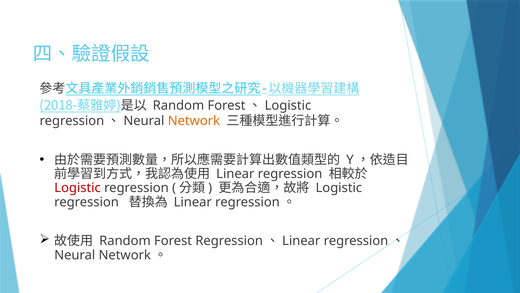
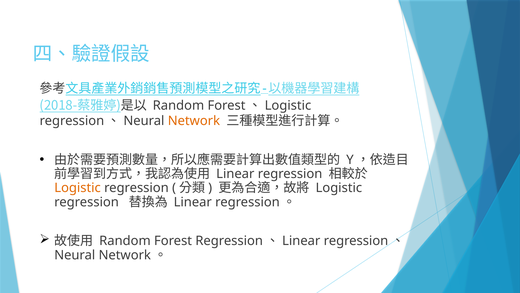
Logistic colour: red -> orange (78, 188)
